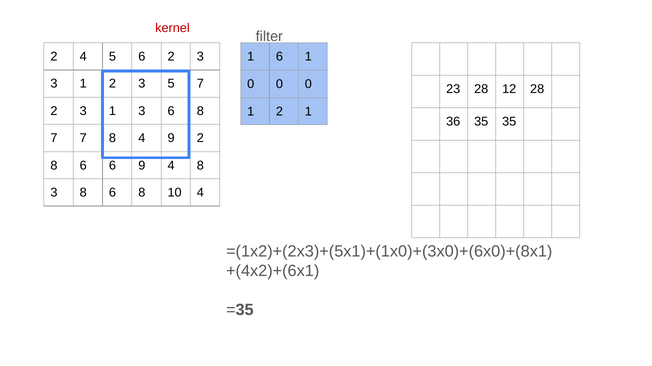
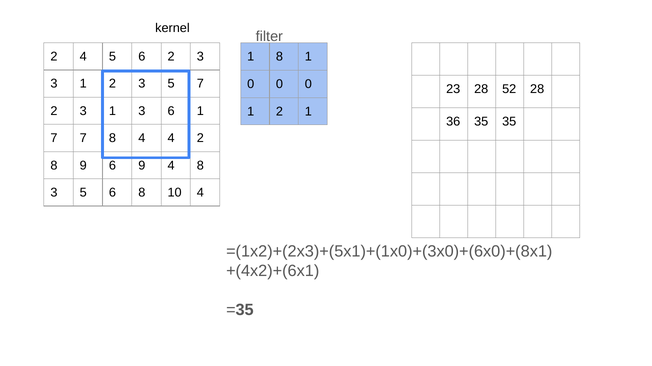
kernel colour: red -> black (172, 28)
1 6: 6 -> 8 (280, 57)
12: 12 -> 52 (509, 89)
3 6 8: 8 -> 1 (200, 111)
4 9: 9 -> 4 (171, 139)
6: 6 -> 9 (83, 166)
8: 8 -> 5 (83, 193)
